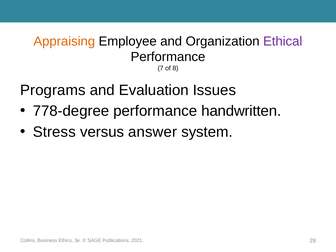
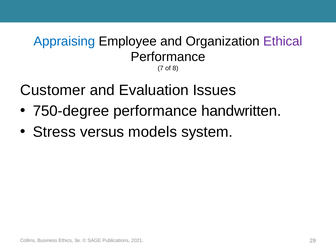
Appraising colour: orange -> blue (64, 41)
Programs: Programs -> Customer (53, 90)
778-degree: 778-degree -> 750-degree (71, 111)
answer: answer -> models (153, 132)
